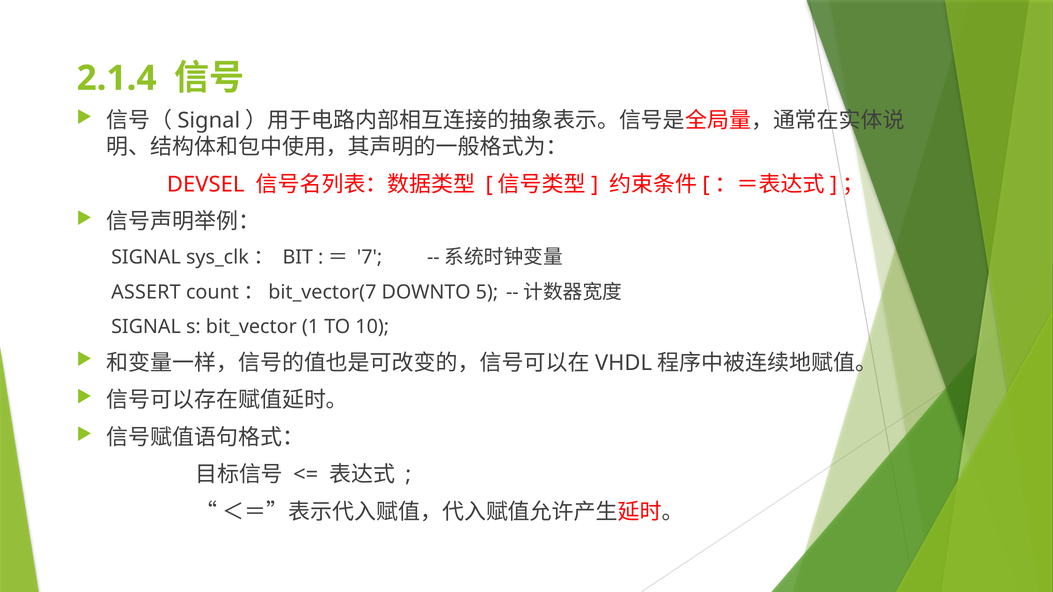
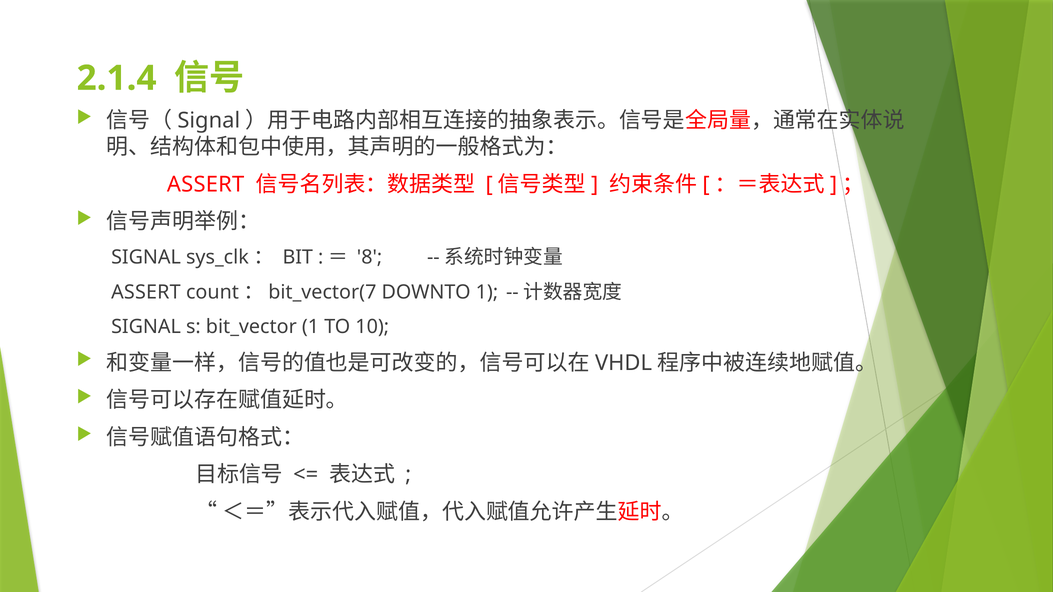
DEVSEL: DEVSEL -> ASSERT (206, 184)
7: 7 -> 8 (370, 258)
DOWNTO 5: 5 -> 1 (487, 292)
